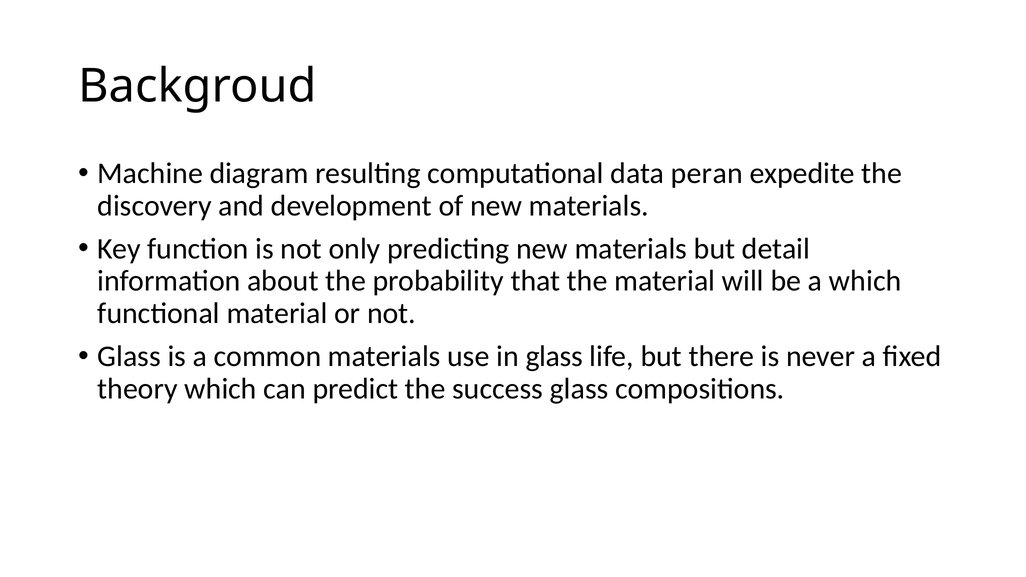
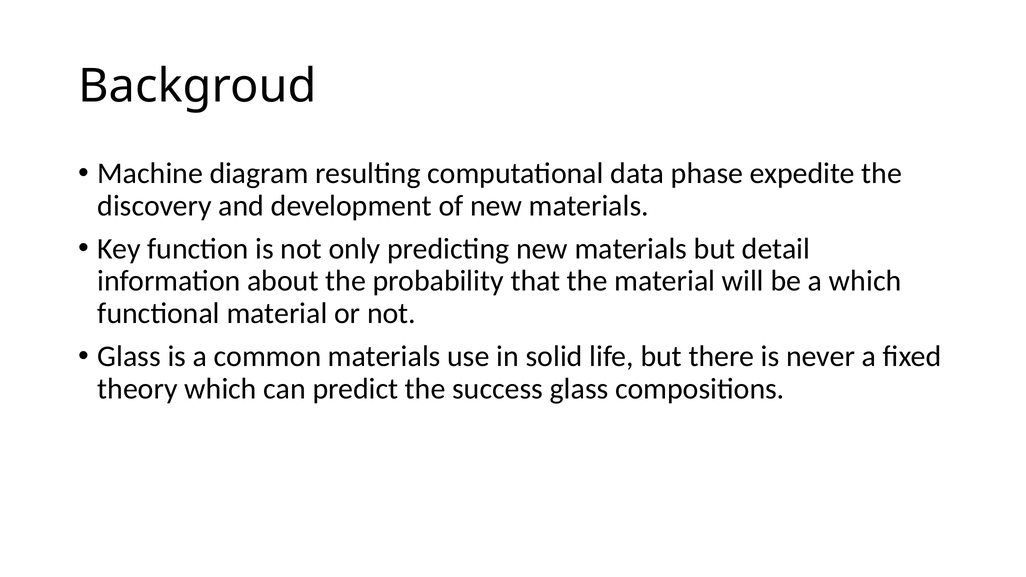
peran: peran -> phase (707, 173)
in glass: glass -> solid (554, 356)
